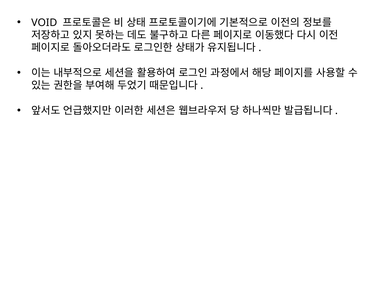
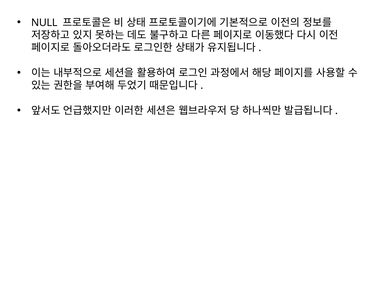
VOID: VOID -> NULL (44, 23)
